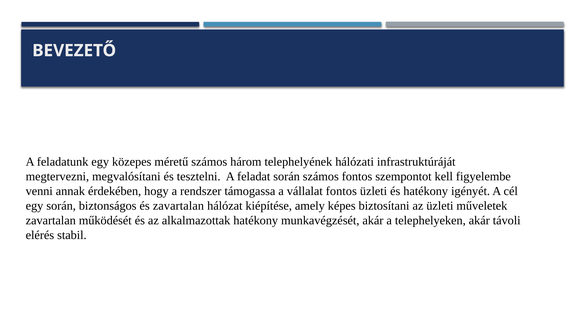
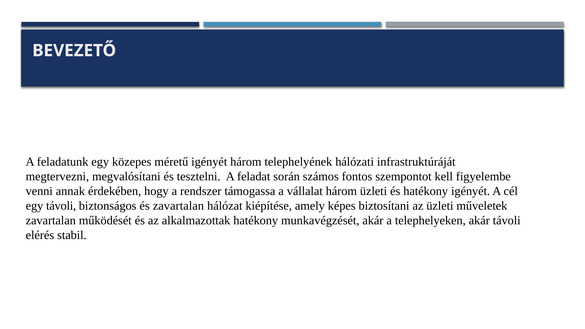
méretű számos: számos -> igényét (209, 162)
vállalat fontos: fontos -> három (341, 191)
egy során: során -> távoli (61, 206)
